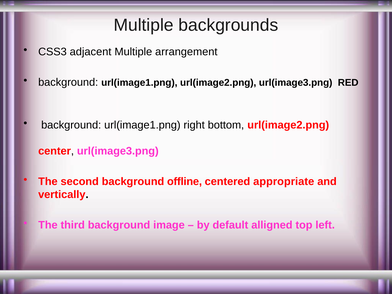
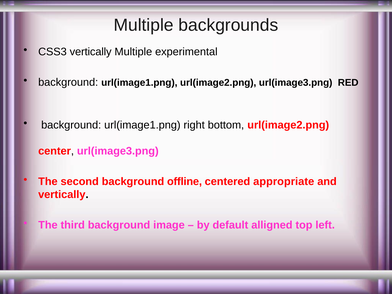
CSS3 adjacent: adjacent -> vertically (91, 52)
arrangement: arrangement -> experimental (186, 52)
